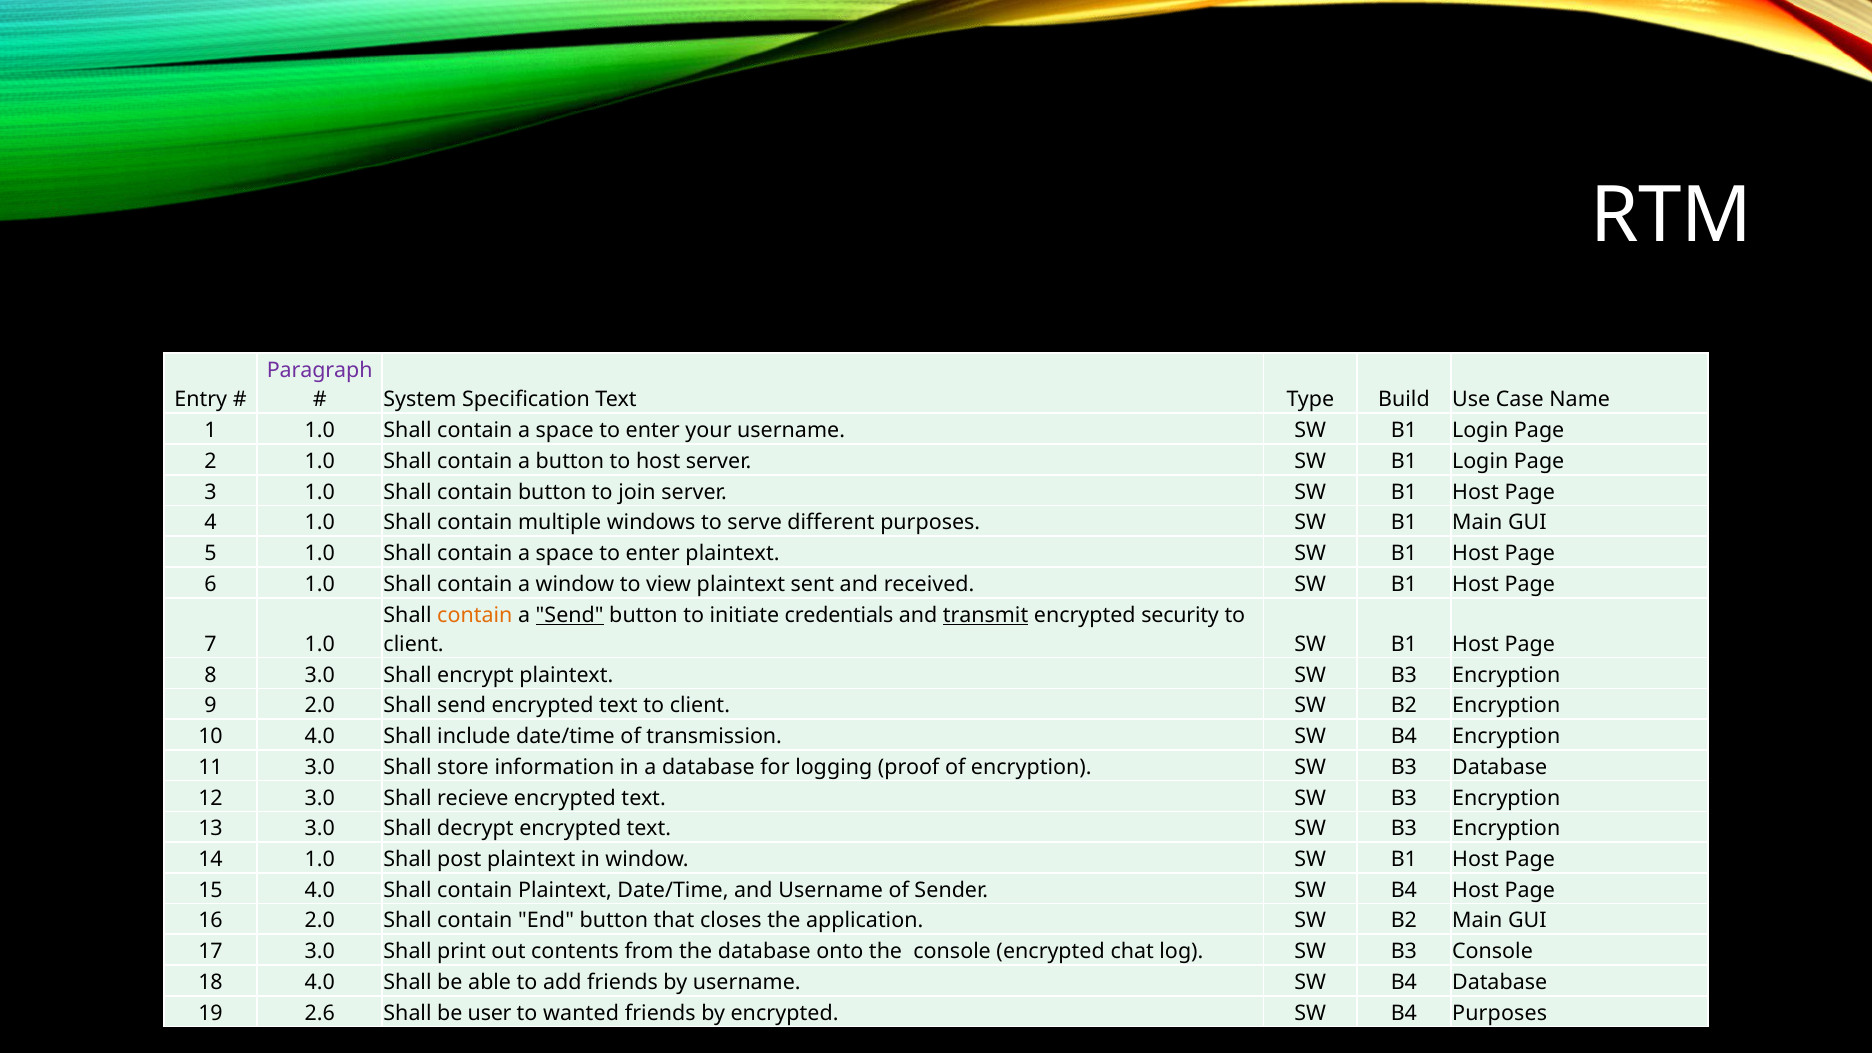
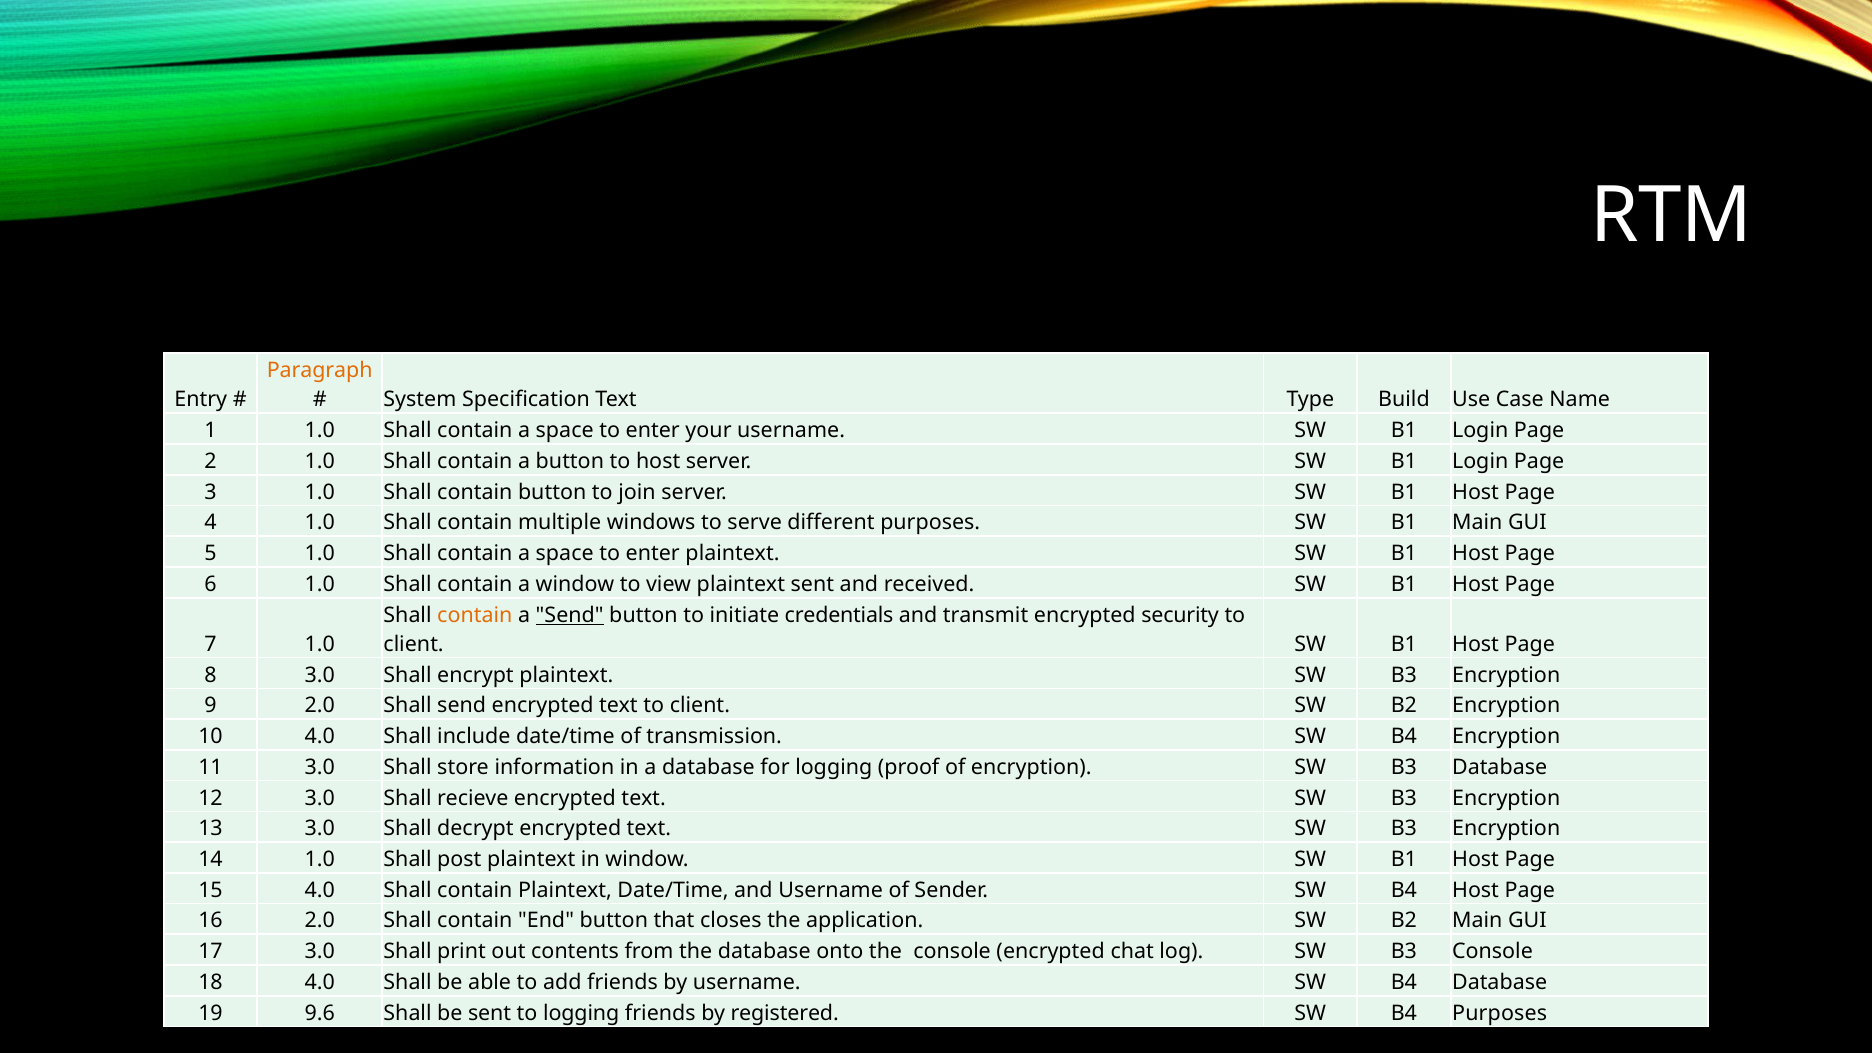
Paragraph colour: purple -> orange (320, 371)
transmit underline: present -> none (986, 615)
2.6: 2.6 -> 9.6 (320, 1013)
be user: user -> sent (490, 1013)
to wanted: wanted -> logging (581, 1013)
by encrypted: encrypted -> registered (785, 1013)
